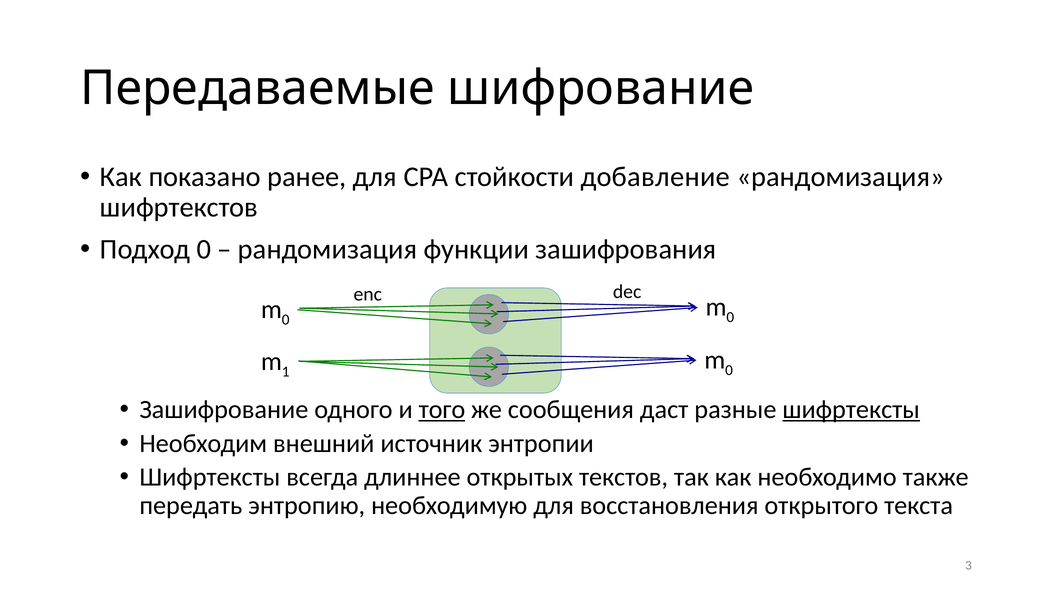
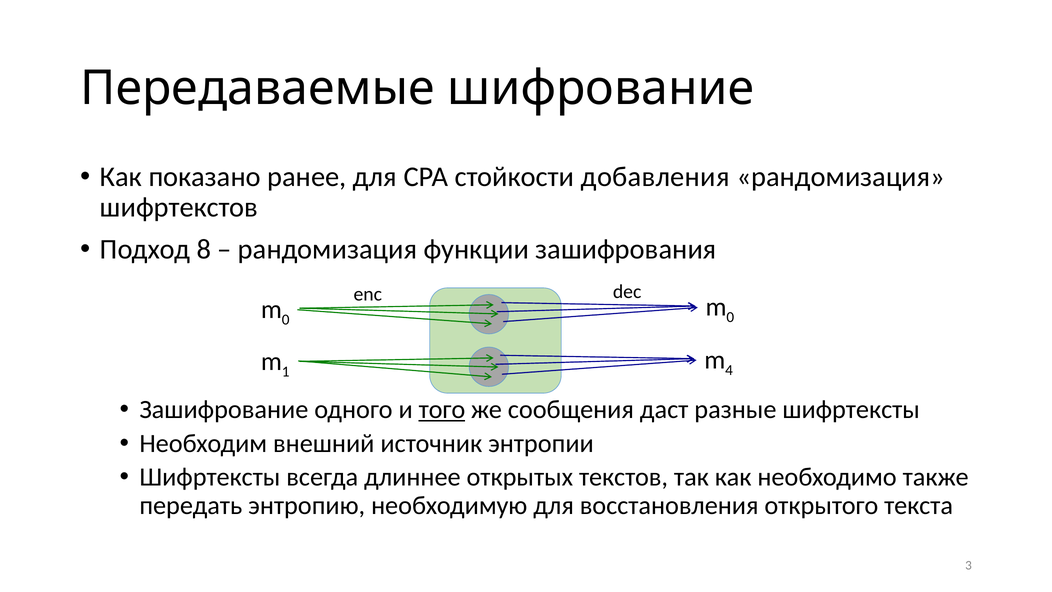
добавление: добавление -> добавления (655, 177)
Подход 0: 0 -> 8 (204, 249)
0: 0 -> 4 (729, 370)
шифртексты underline: present -> none (851, 409)
